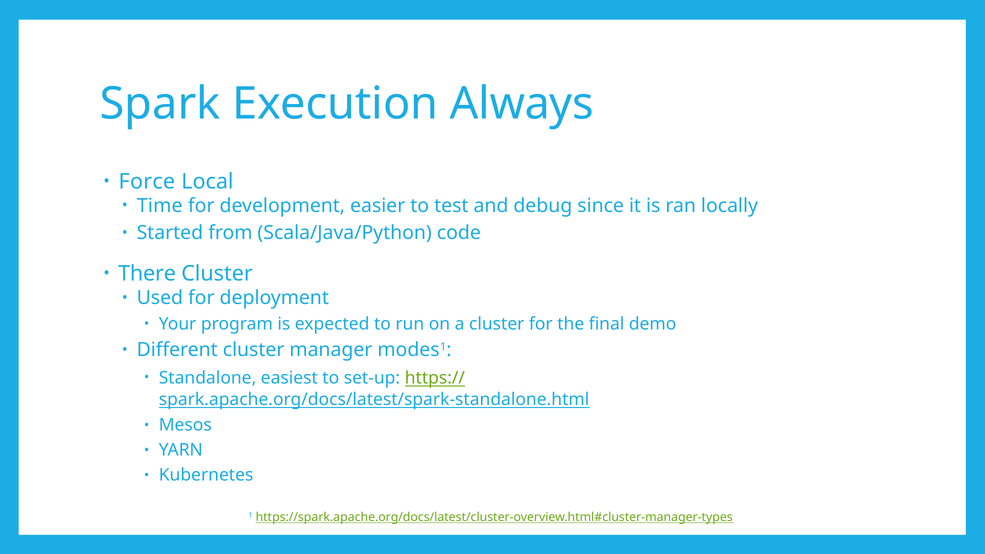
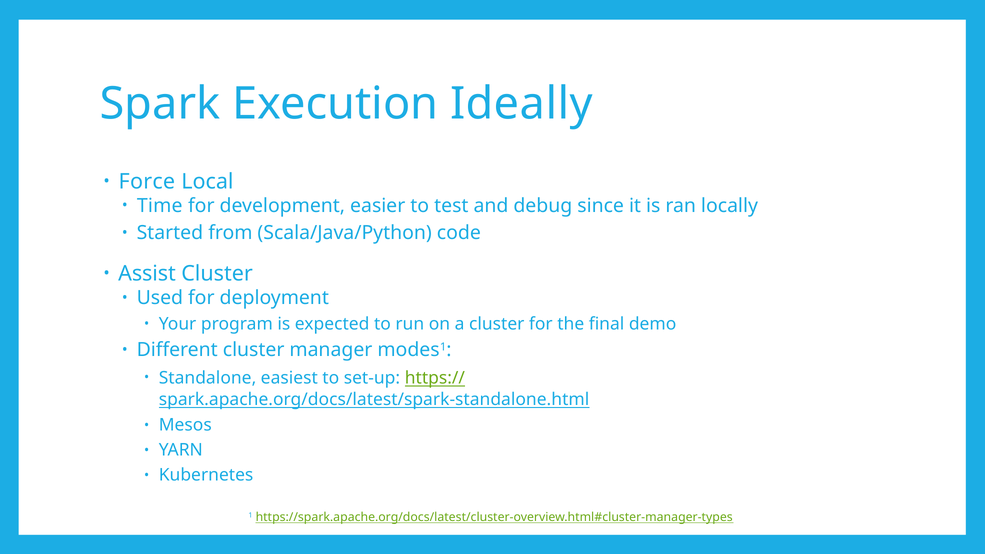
Always: Always -> Ideally (521, 104)
There: There -> Assist (147, 273)
